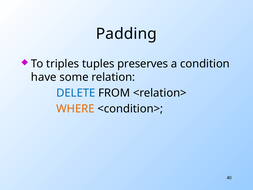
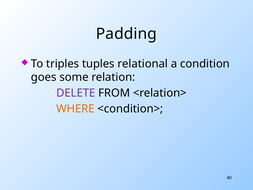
preserves: preserves -> relational (143, 64)
have: have -> goes (44, 77)
DELETE colour: blue -> purple (76, 93)
